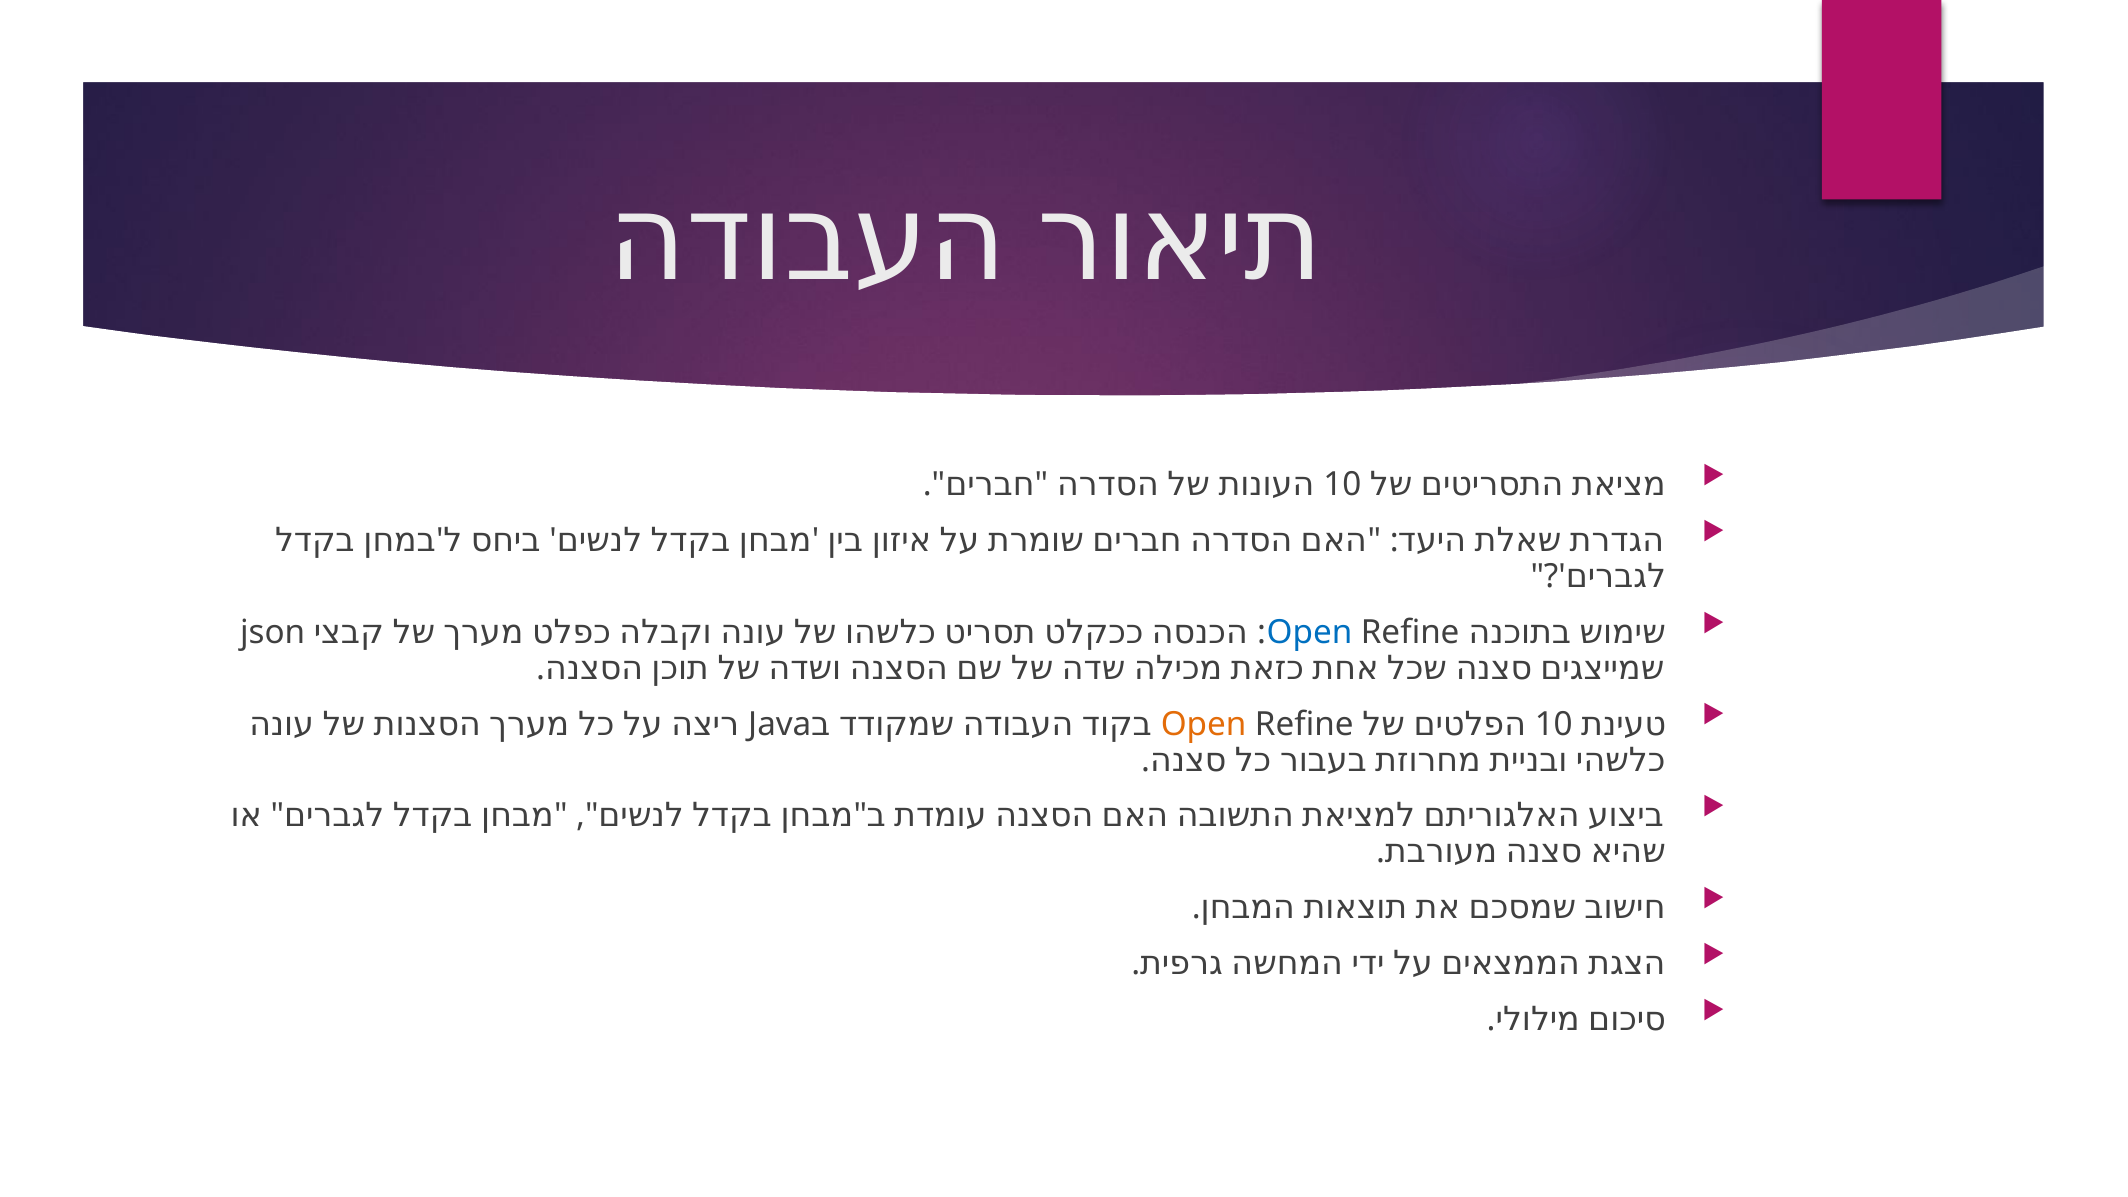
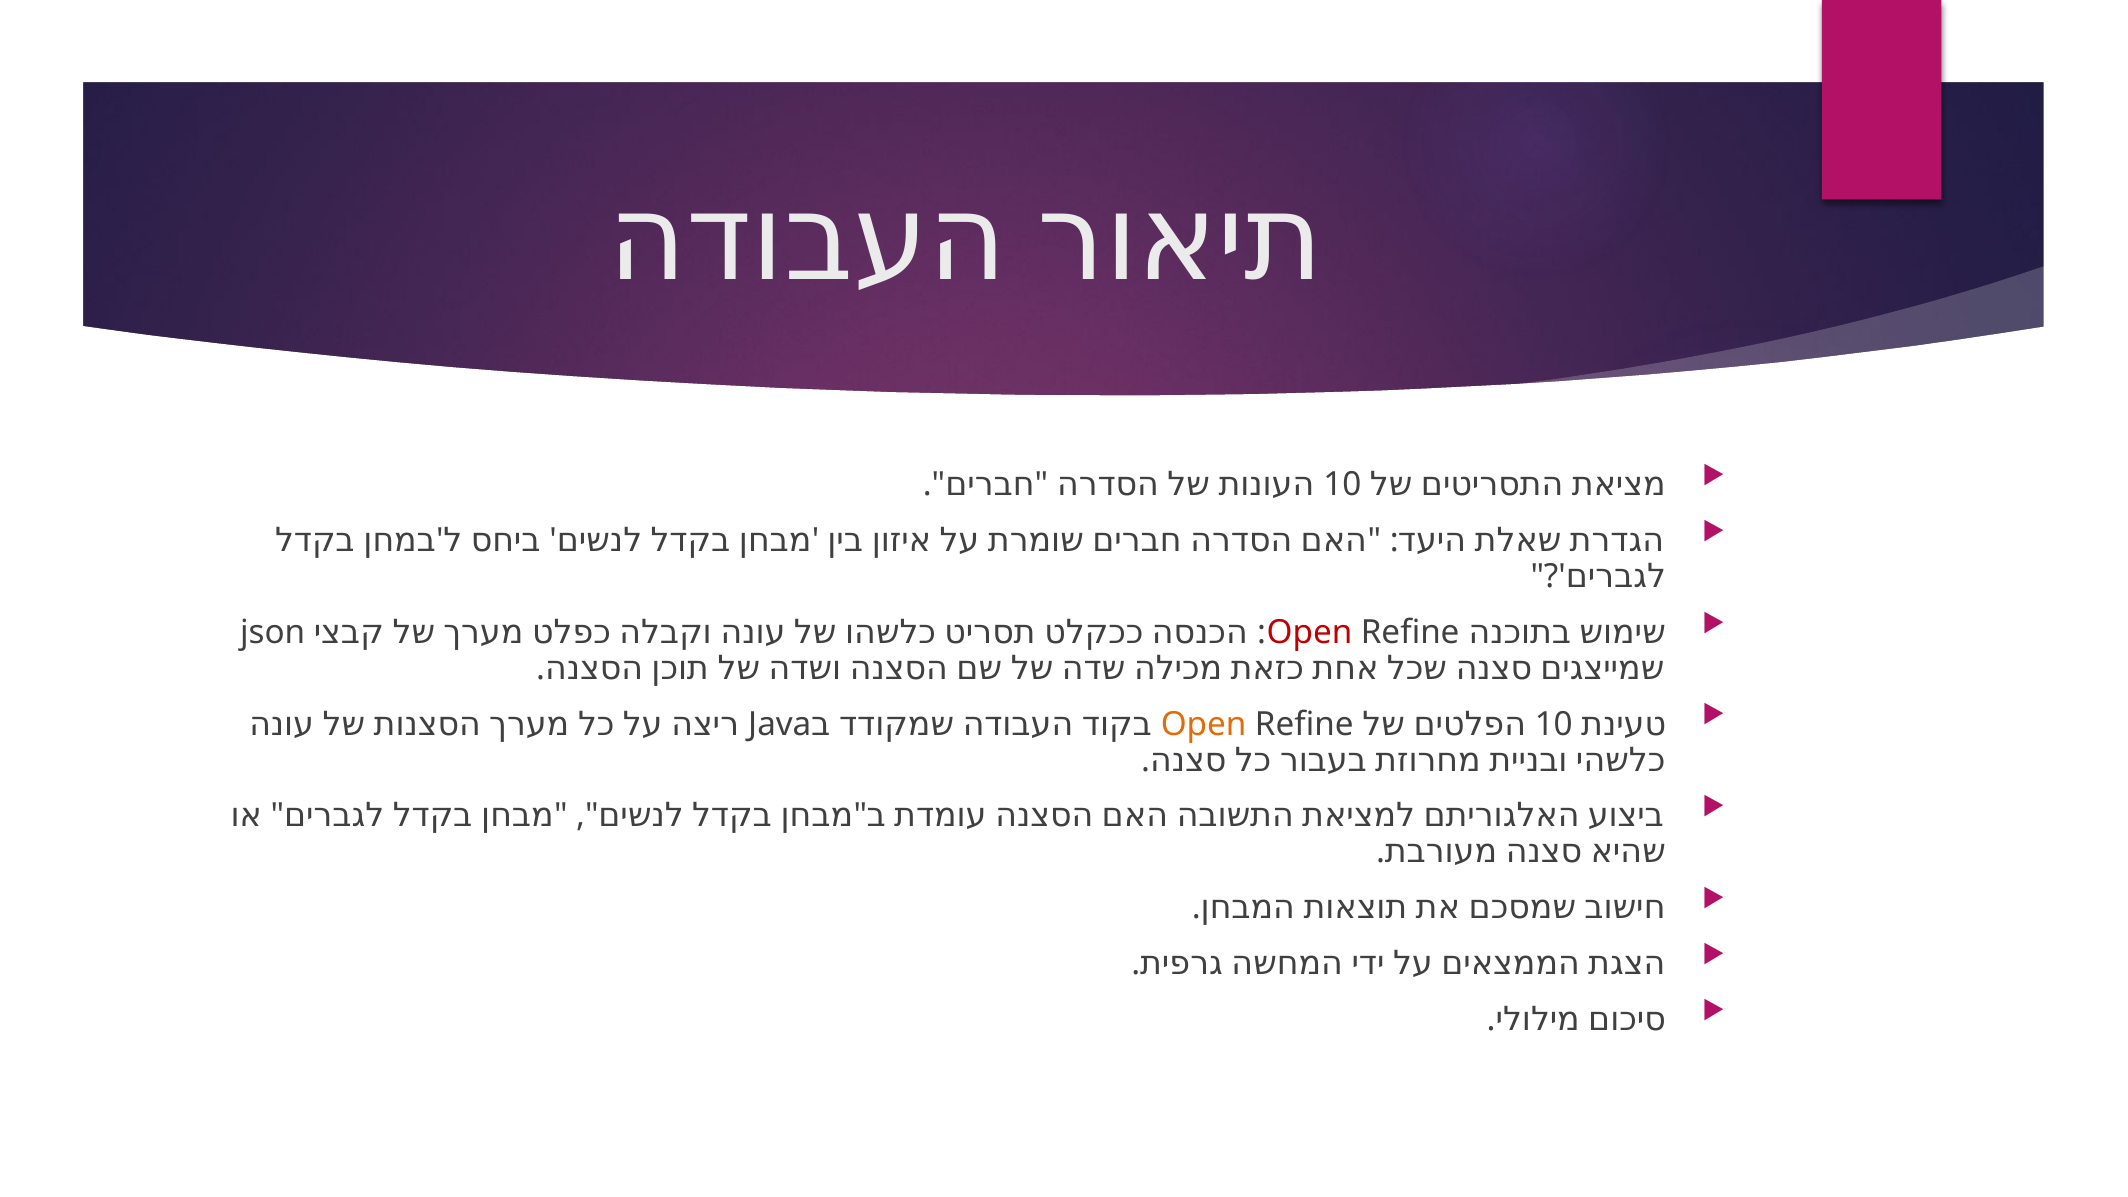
Open colour: blue -> red (1309, 632)
